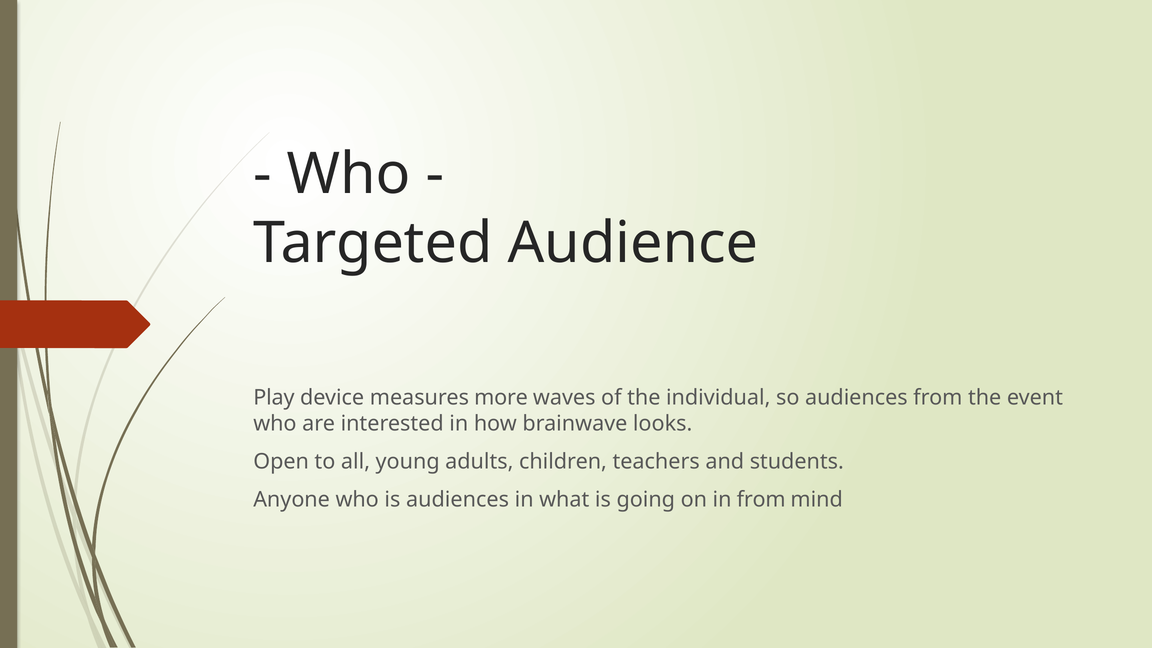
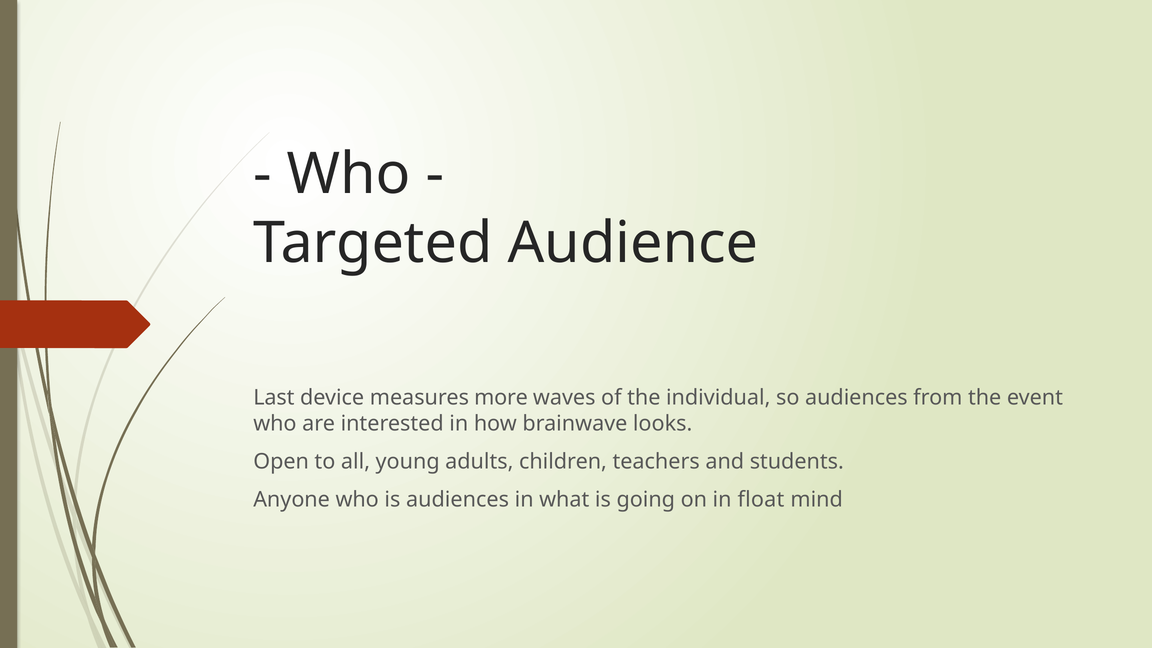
Play: Play -> Last (274, 398)
in from: from -> float (761, 499)
